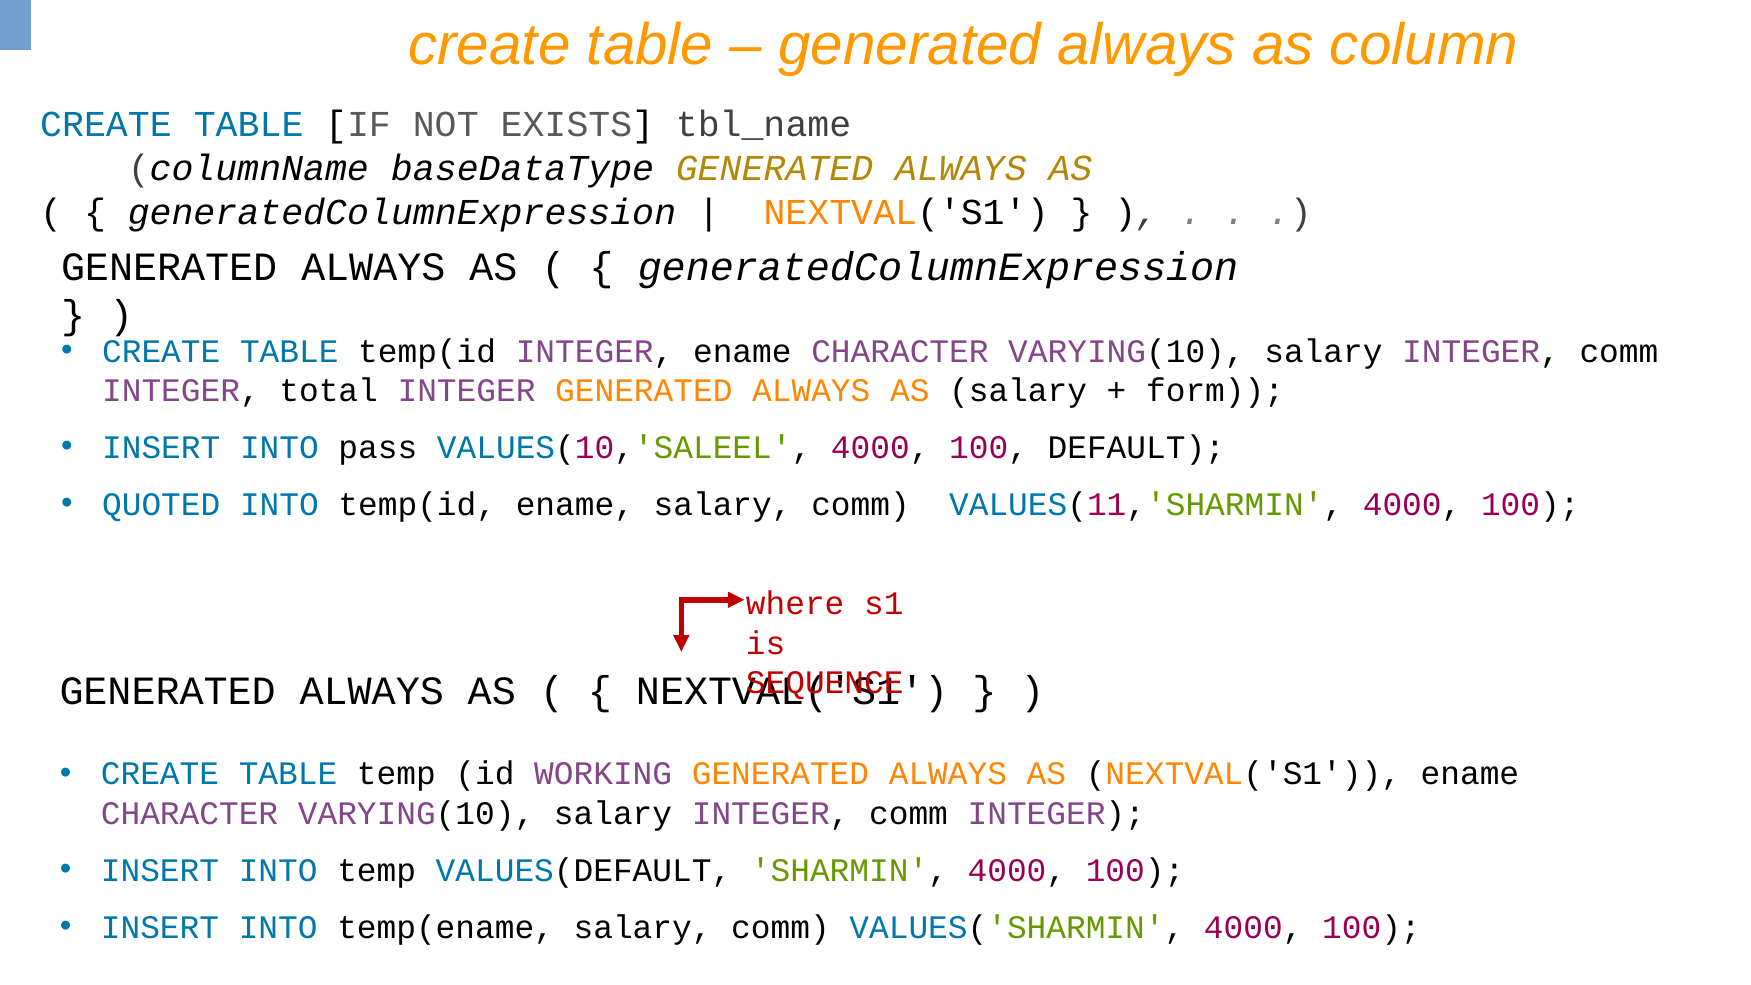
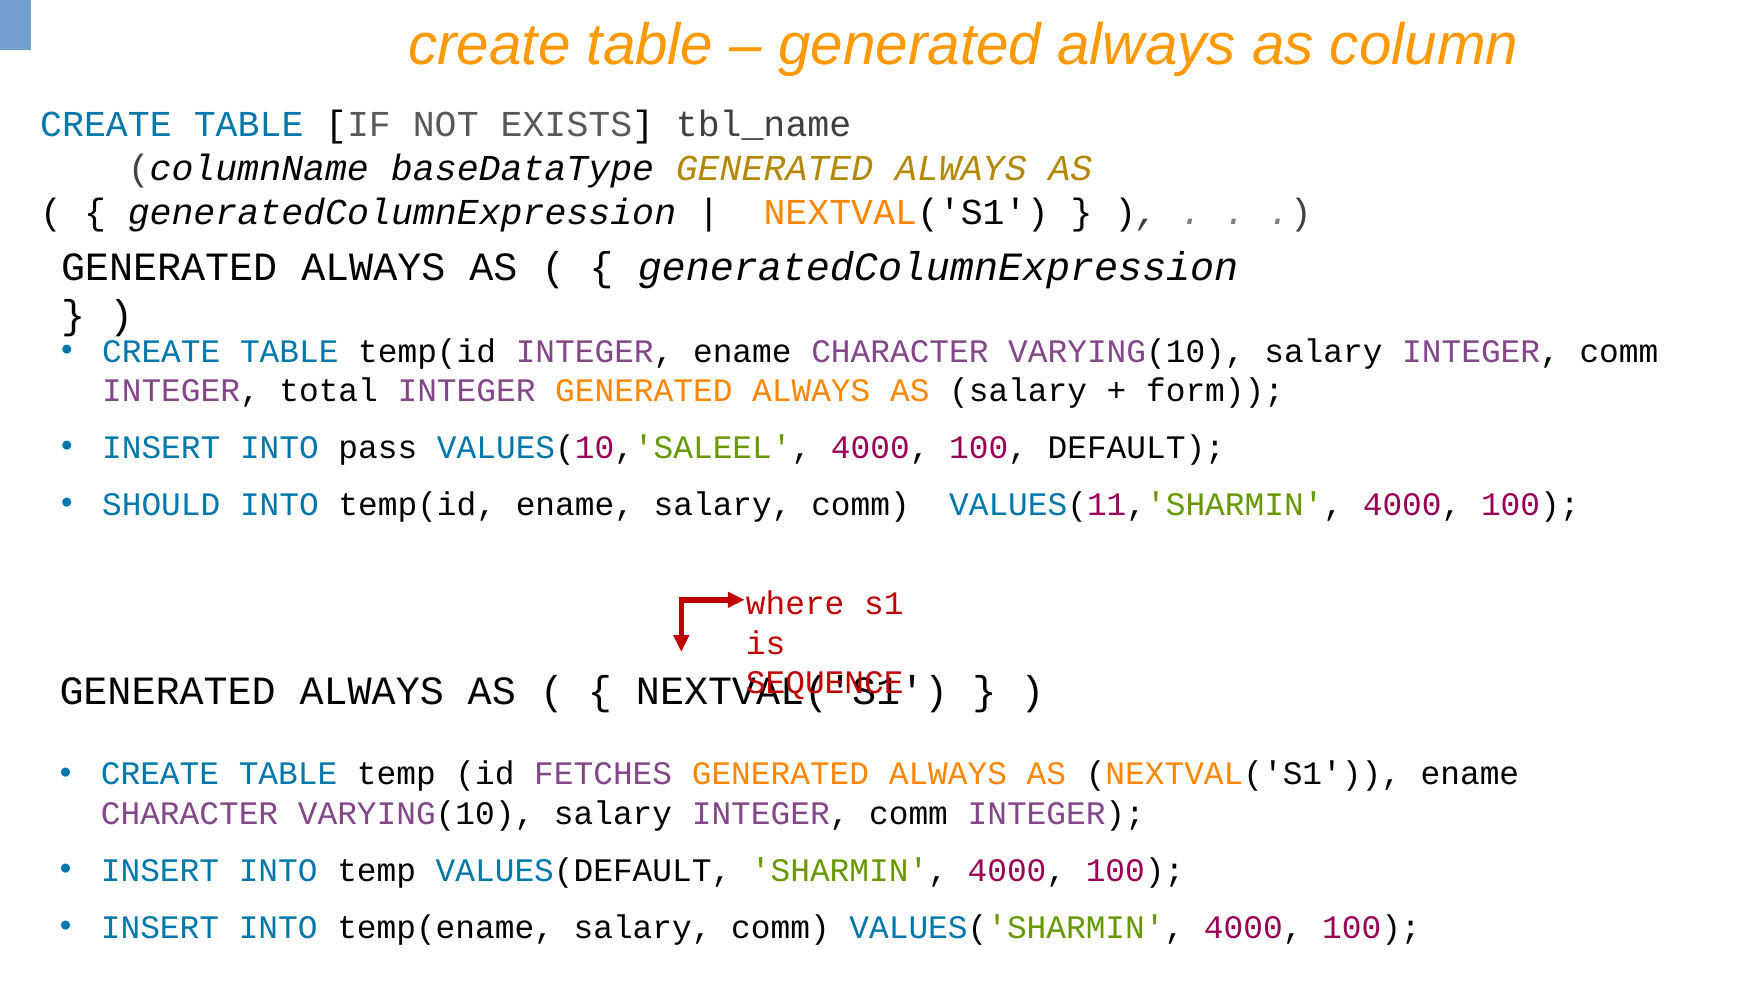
QUOTED: QUOTED -> SHOULD (161, 505)
WORKING: WORKING -> FETCHES (603, 774)
